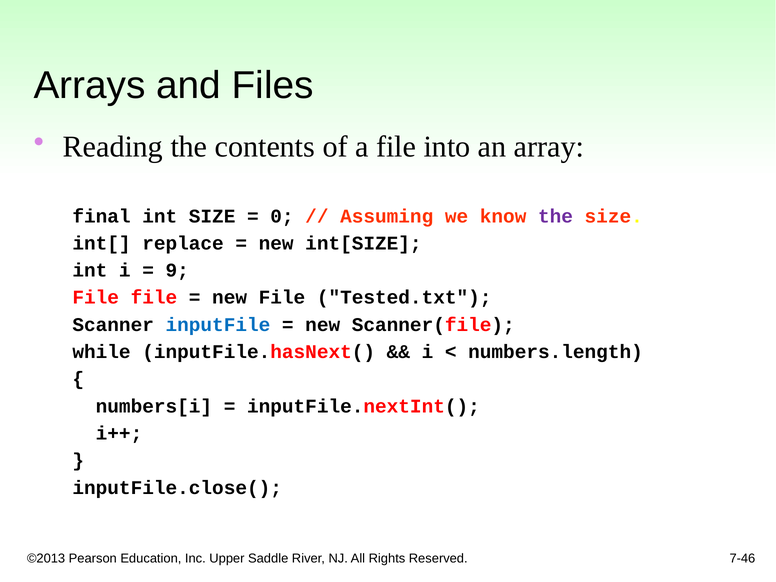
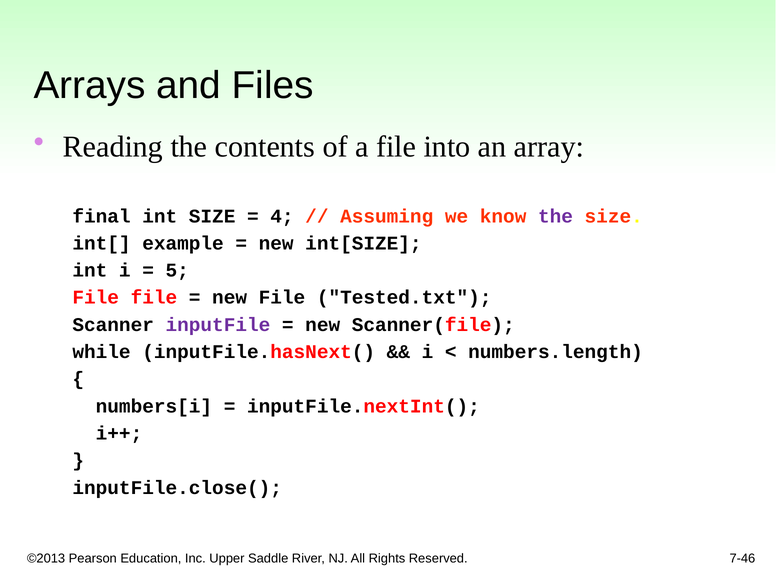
0: 0 -> 4 (282, 216)
replace: replace -> example (183, 243)
9: 9 -> 5 (177, 270)
inputFile colour: blue -> purple (218, 325)
